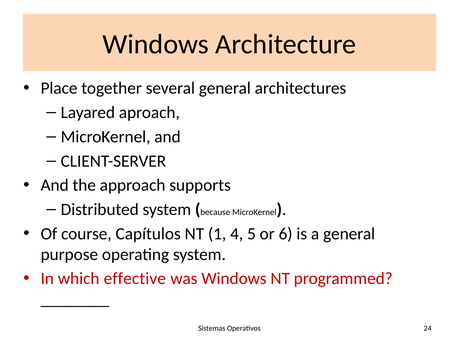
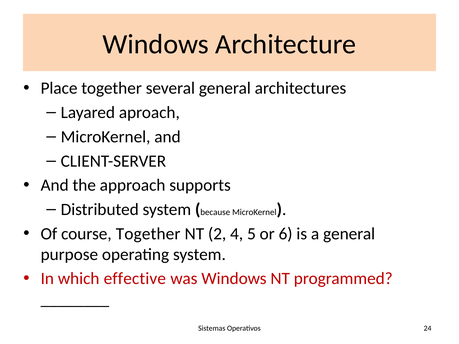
course Capítulos: Capítulos -> Together (148, 234)
1: 1 -> 2 (217, 234)
